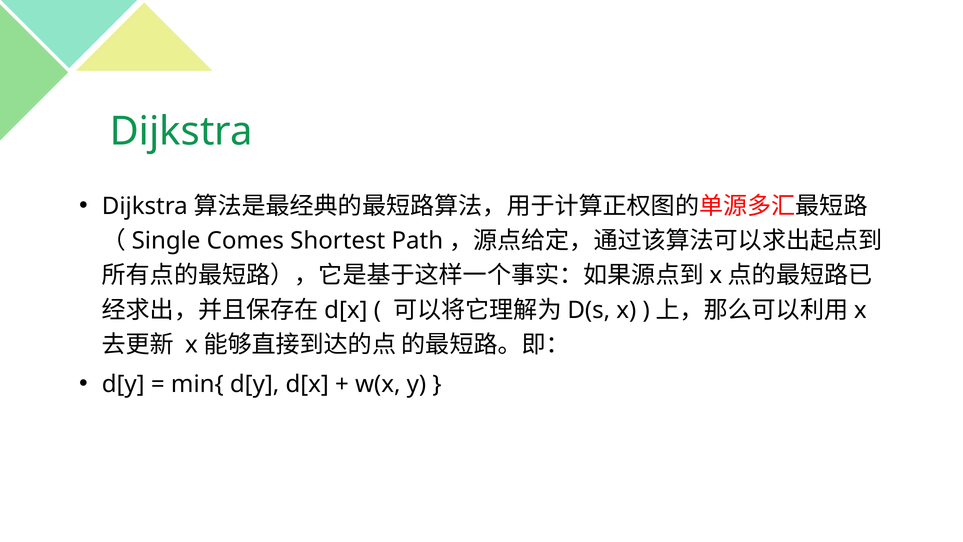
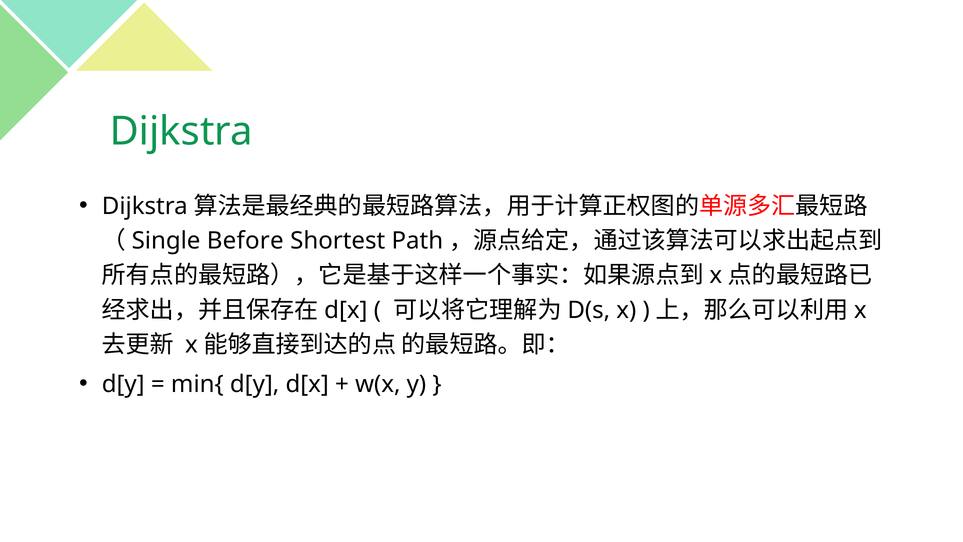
Comes: Comes -> Before (245, 241)
